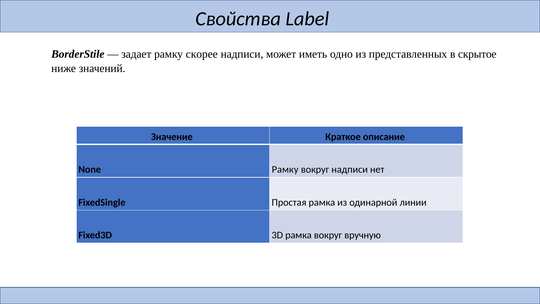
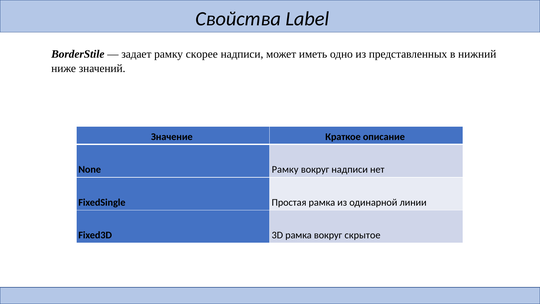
скрытое: скрытое -> нижний (477, 54)
вручную: вручную -> скрытое (363, 235)
